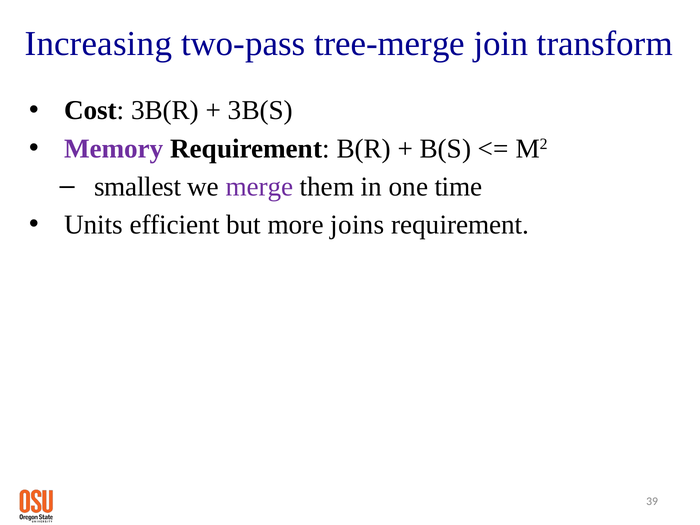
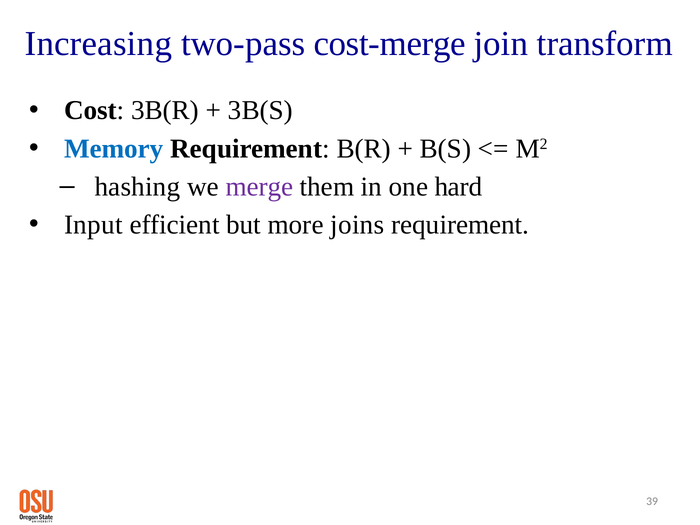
tree-merge: tree-merge -> cost-merge (390, 44)
Memory colour: purple -> blue (114, 149)
smallest: smallest -> hashing (138, 187)
time: time -> hard (458, 187)
Units: Units -> Input (93, 225)
